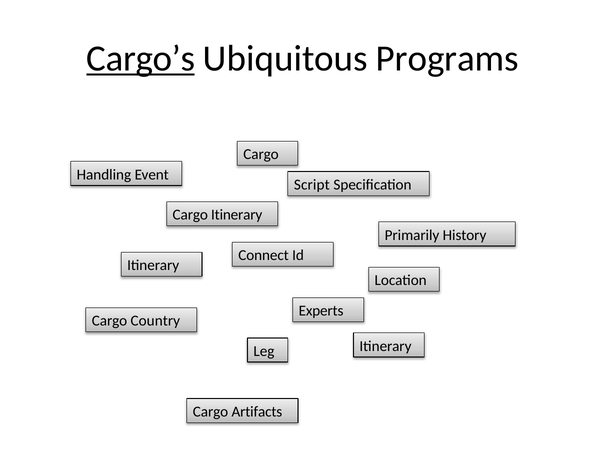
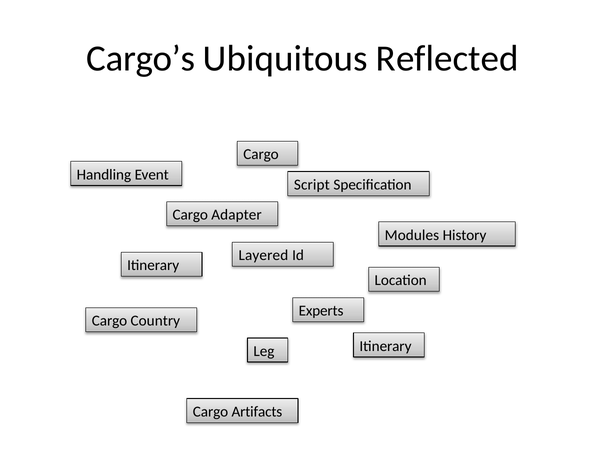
Cargo’s underline: present -> none (141, 59)
Programs: Programs -> Reflected (447, 59)
Cargo Itinerary: Itinerary -> Adapter (237, 215)
Primarily: Primarily -> Modules (412, 235)
Connect: Connect -> Layered (263, 256)
